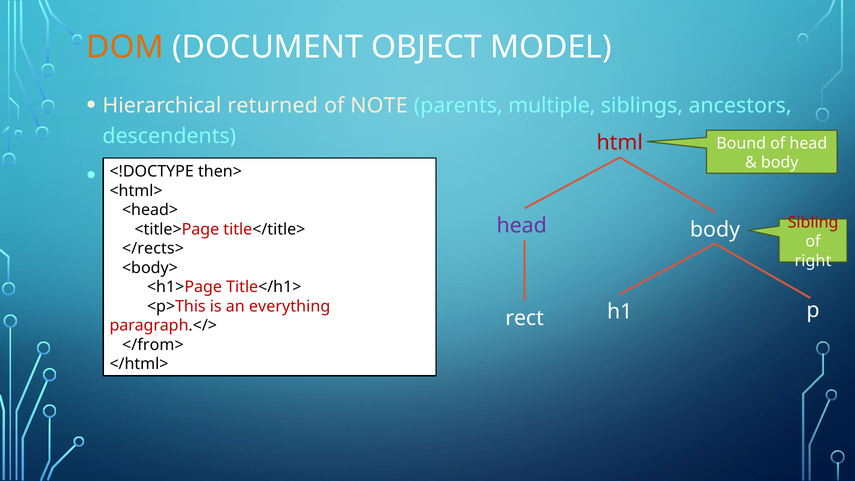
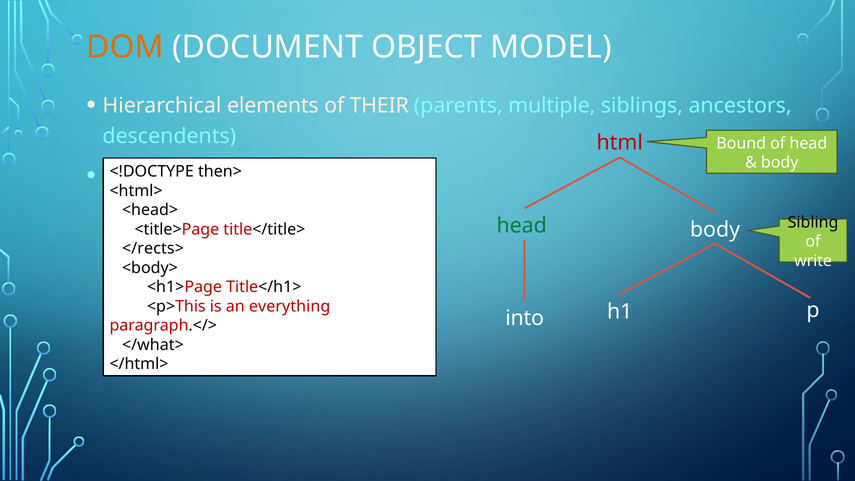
returned: returned -> elements (273, 106)
NOTE: NOTE -> THEIR (379, 106)
Sibling colour: red -> black (813, 222)
head colour: purple -> green (522, 226)
right: right -> write (813, 261)
rect: rect -> into (525, 318)
</from>: </from> -> </what> (153, 345)
